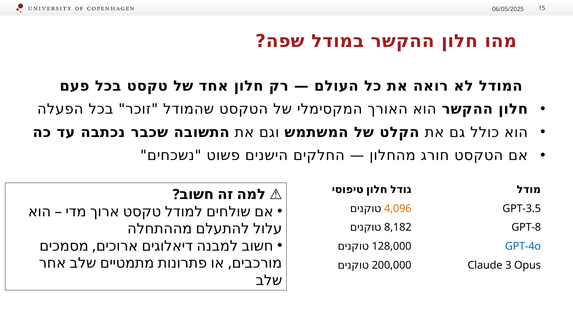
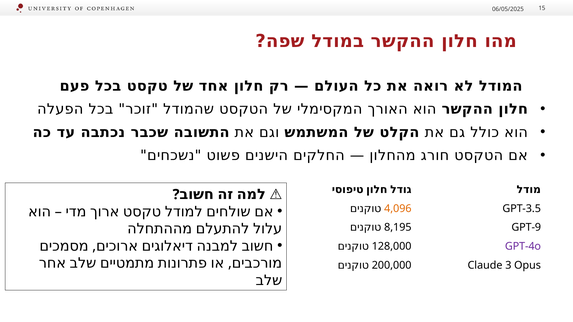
GPT-8: GPT-8 -> GPT-9 (526, 228)
8,182: 8,182 -> 8,195 (398, 228)
GPT-4o colour: blue -> purple (523, 247)
